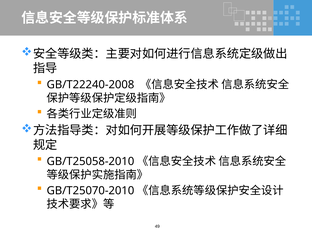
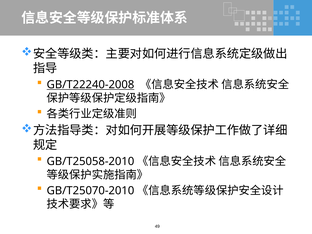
GB/T22240-2008 underline: none -> present (90, 85)
